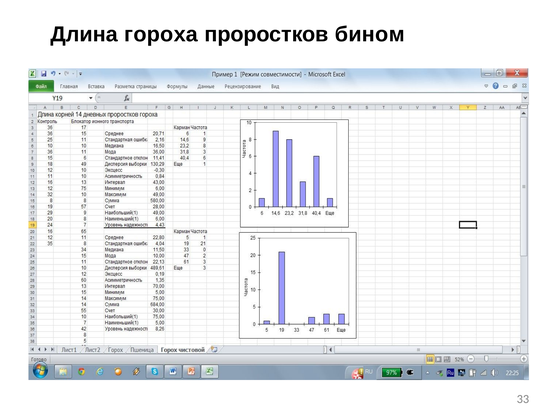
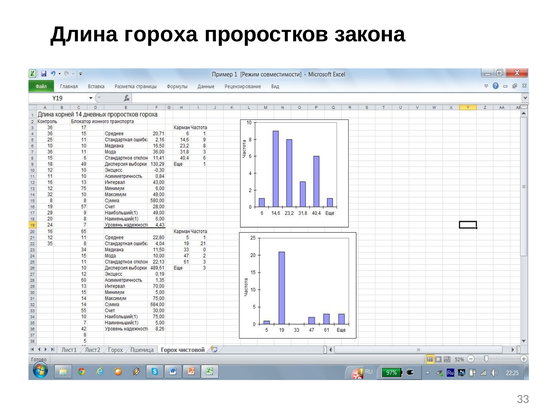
бином: бином -> закона (370, 34)
